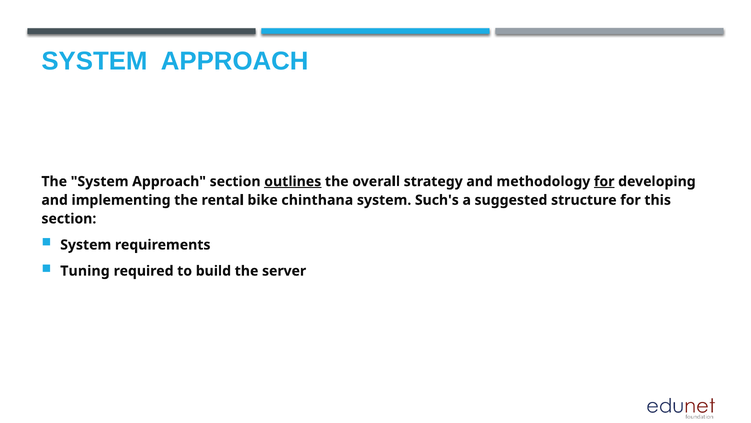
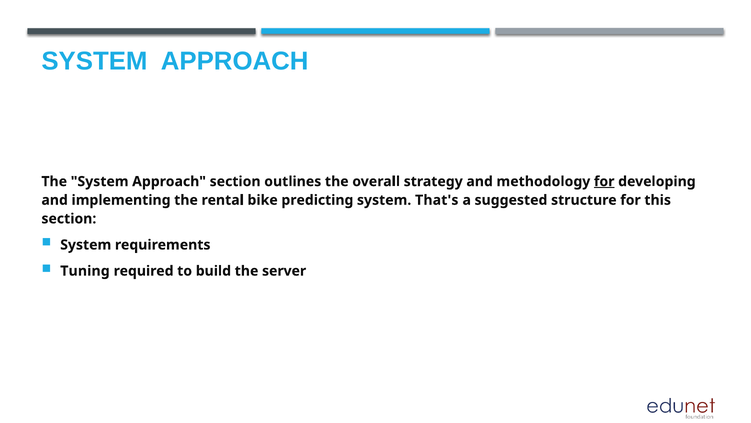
outlines underline: present -> none (293, 181)
chinthana: chinthana -> predicting (317, 200)
Such's: Such's -> That's (437, 200)
